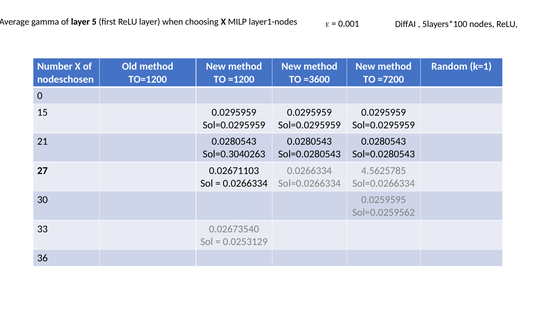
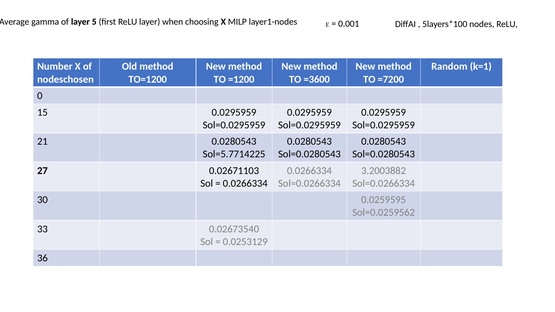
Sol=0.3040263: Sol=0.3040263 -> Sol=5.7714225 (234, 154)
4.5625785: 4.5625785 -> 3.2003882 (384, 171)
